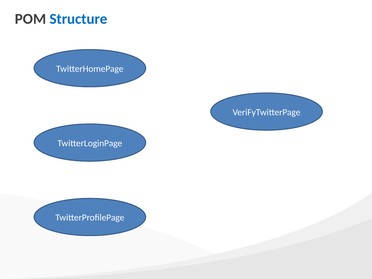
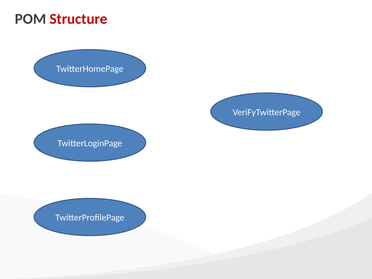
Structure colour: blue -> red (78, 19)
